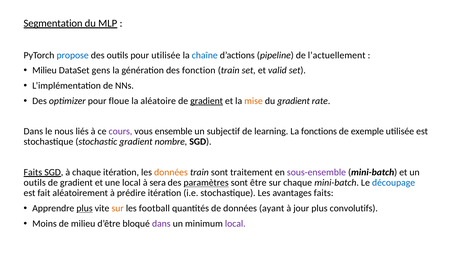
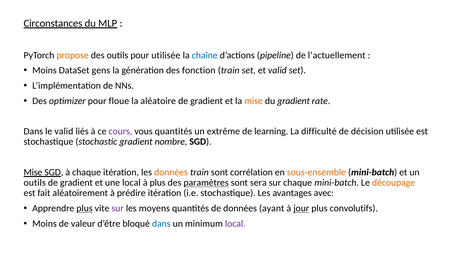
Segmentation: Segmentation -> Circonstances (53, 23)
propose colour: blue -> orange (73, 55)
Milieu: Milieu -> Moins (44, 71)
gradient underline: present -> none (207, 101)
le nous: nous -> valid (64, 132)
vous ensemble: ensemble -> quantités (174, 132)
subjectif: subjectif -> extrême (223, 132)
fonctions: fonctions -> difficulté (319, 132)
exemple: exemple -> décision (367, 132)
Faits: Faits -> Mise (33, 173)
traitement: traitement -> corrélation (252, 173)
sous-ensemble colour: purple -> orange (316, 173)
à sera: sera -> plus (158, 183)
être: être -> sera (258, 183)
découpage colour: blue -> orange (394, 183)
avantages faits: faits -> avec (324, 193)
sur colour: orange -> purple (118, 209)
football: football -> moyens (154, 209)
jour underline: none -> present (301, 209)
de milieu: milieu -> valeur (83, 224)
dans colour: purple -> blue (161, 224)
